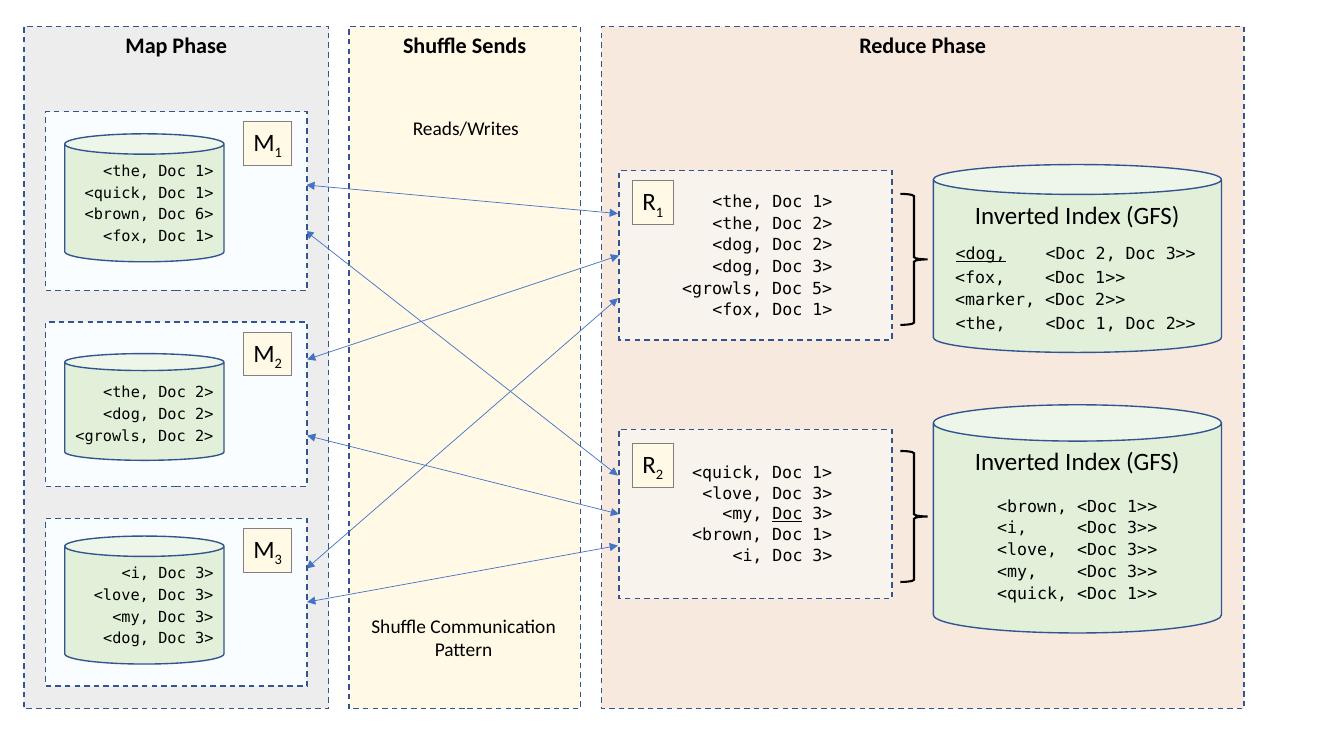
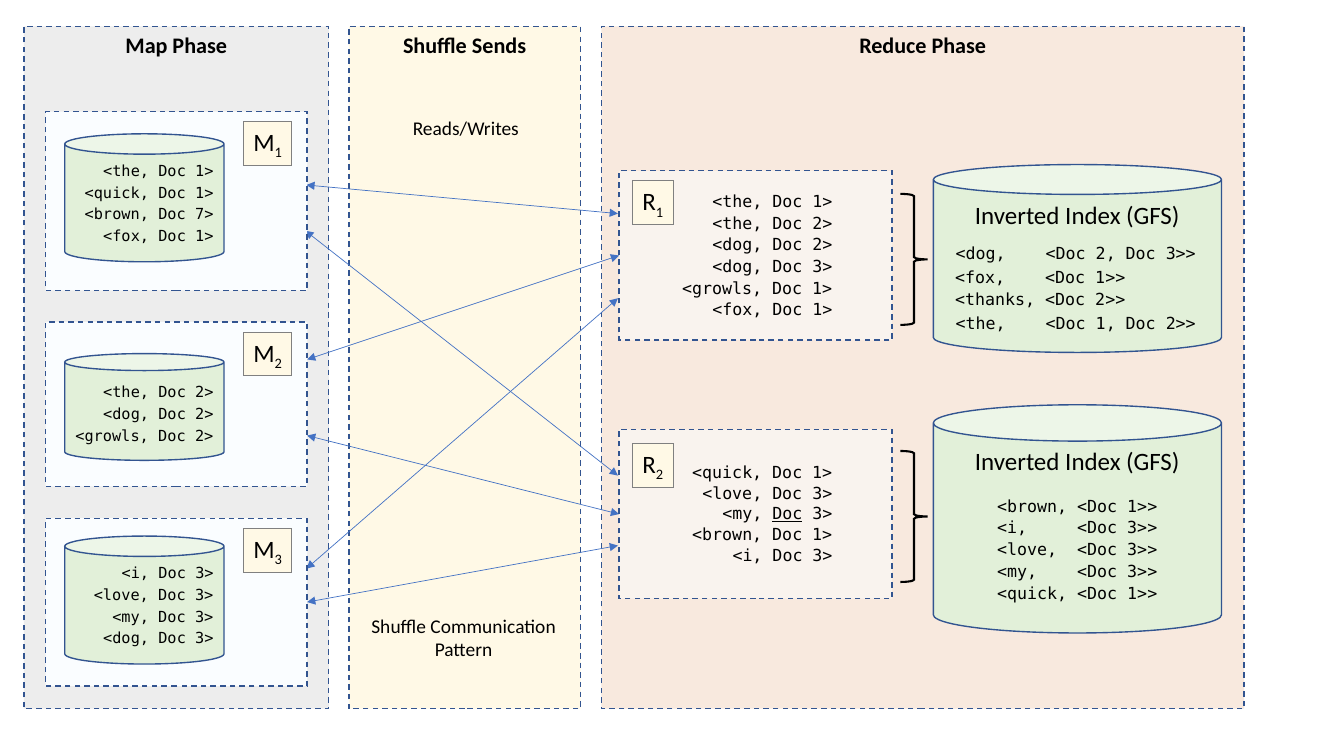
6>: 6> -> 7> (204, 215)
<dog underline: present -> none (981, 254)
<growls Doc 5>: 5> -> 1> (822, 289)
<marker: <marker -> <thanks (995, 299)
